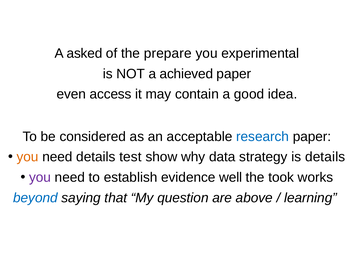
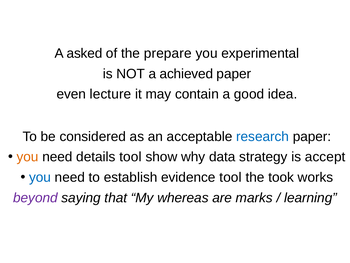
access: access -> lecture (110, 94)
details test: test -> tool (130, 157)
is details: details -> accept (325, 157)
you colour: purple -> blue (40, 177)
evidence well: well -> tool (231, 177)
beyond colour: blue -> purple (35, 198)
question: question -> whereas (183, 198)
above: above -> marks (254, 198)
